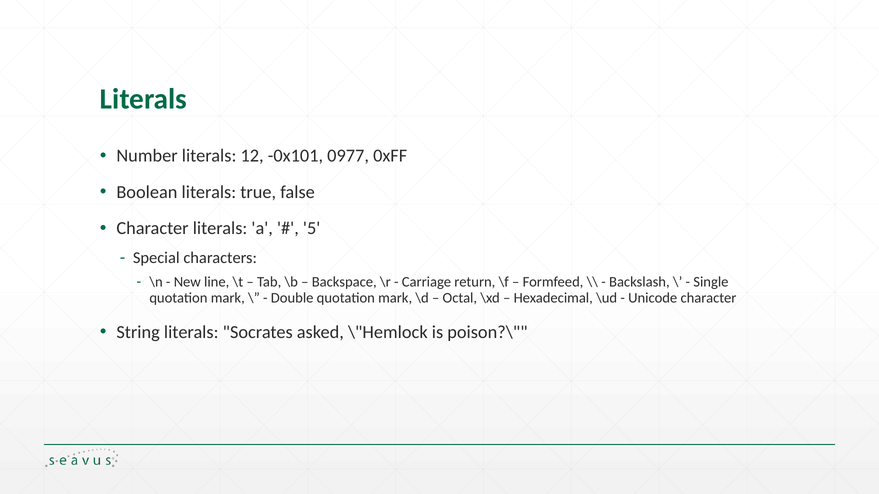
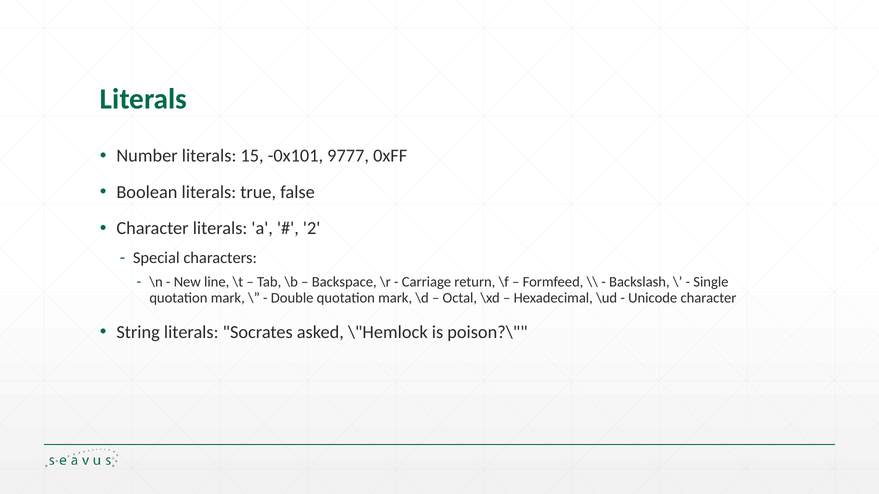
12: 12 -> 15 (252, 156)
0977: 0977 -> 9777 (348, 156)
5: 5 -> 2 (312, 229)
